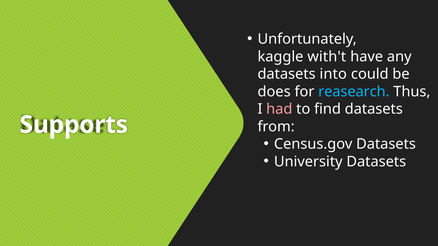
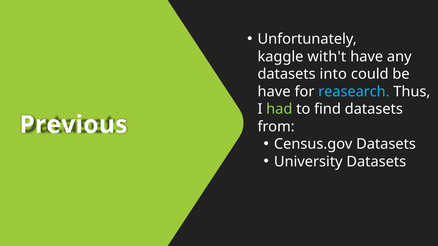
does: does -> have (274, 92)
had colour: pink -> light green (279, 109)
Supports: Supports -> Previous (74, 125)
